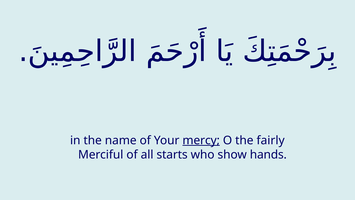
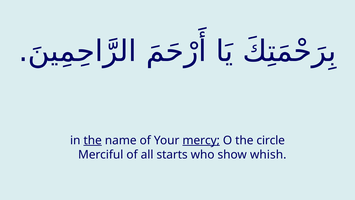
the underline: none -> present (93, 140)
fairly: fairly -> circle (271, 140)
hands: hands -> whish (268, 154)
